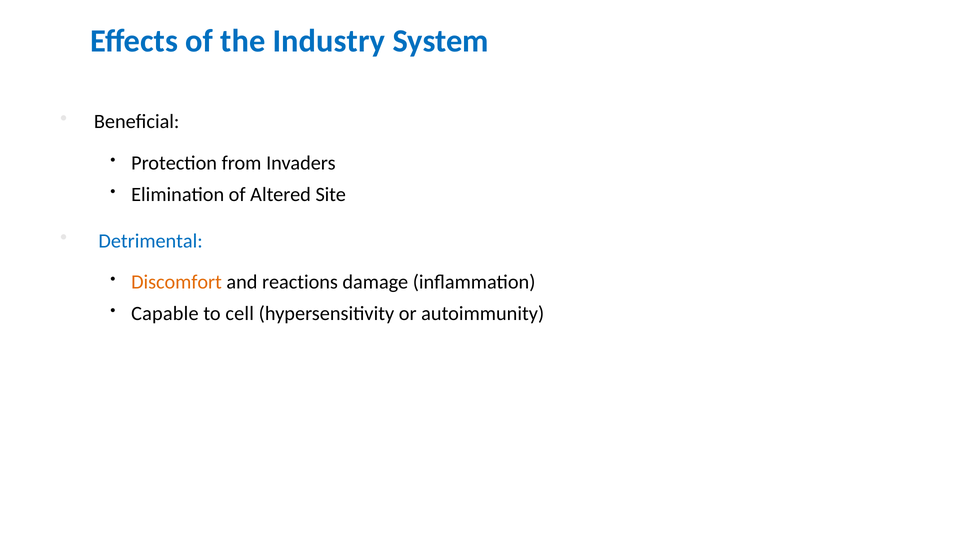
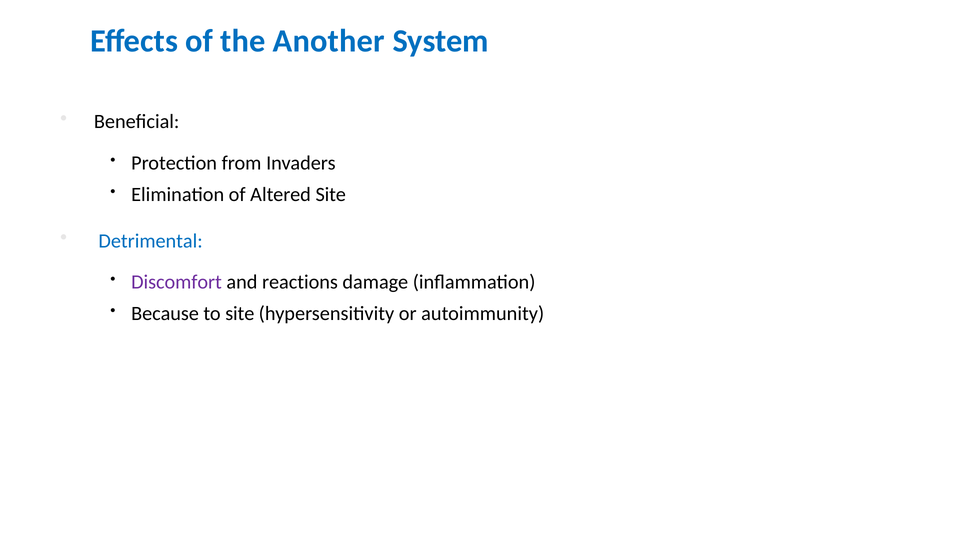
Industry: Industry -> Another (329, 41)
Discomfort colour: orange -> purple (177, 282)
Capable: Capable -> Because (165, 314)
to cell: cell -> site (240, 314)
